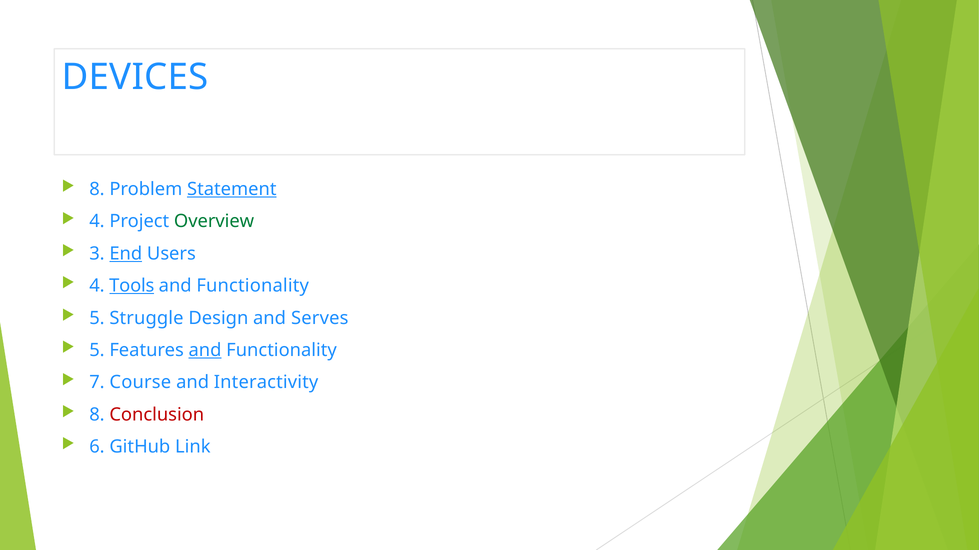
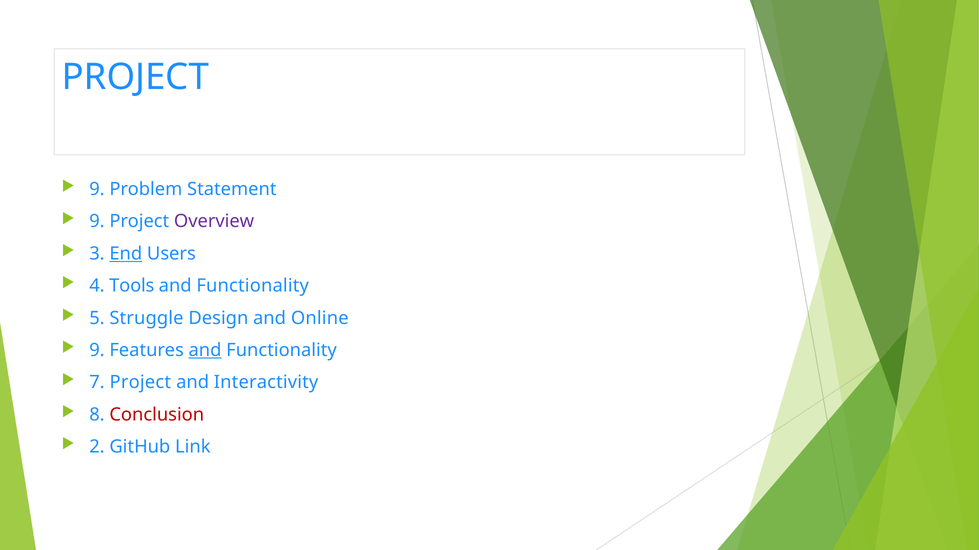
DEVICES: DEVICES -> PROJECT (135, 77)
8: 8 -> 9 (97, 189)
Statement underline: present -> none (232, 189)
4: 4 -> 9 (97, 222)
Overview colour: green -> purple (214, 222)
Tools underline: present -> none (132, 286)
Serves: Serves -> Online (320, 318)
5: 5 -> 9 (97, 351)
7 Course: Course -> Project (140, 383)
6: 6 -> 2 (97, 447)
